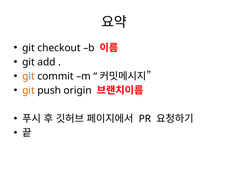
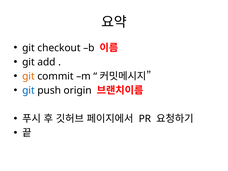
git colour: orange -> blue (28, 90)
